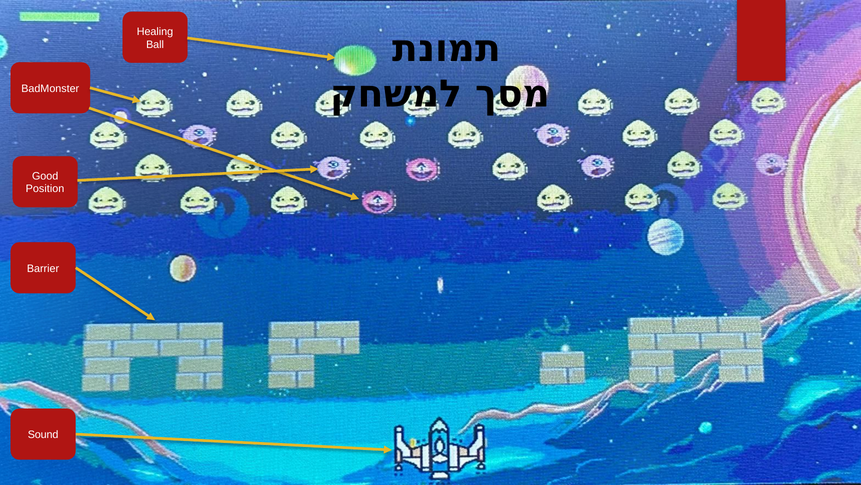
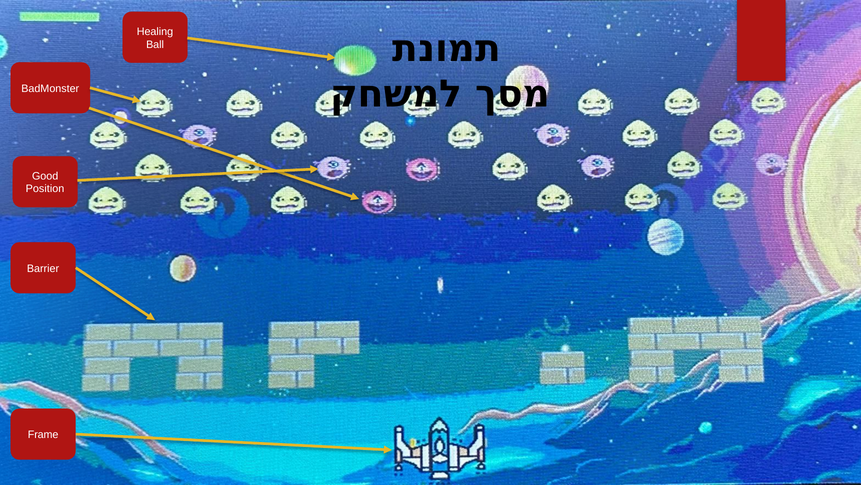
Sound: Sound -> Frame (43, 434)
